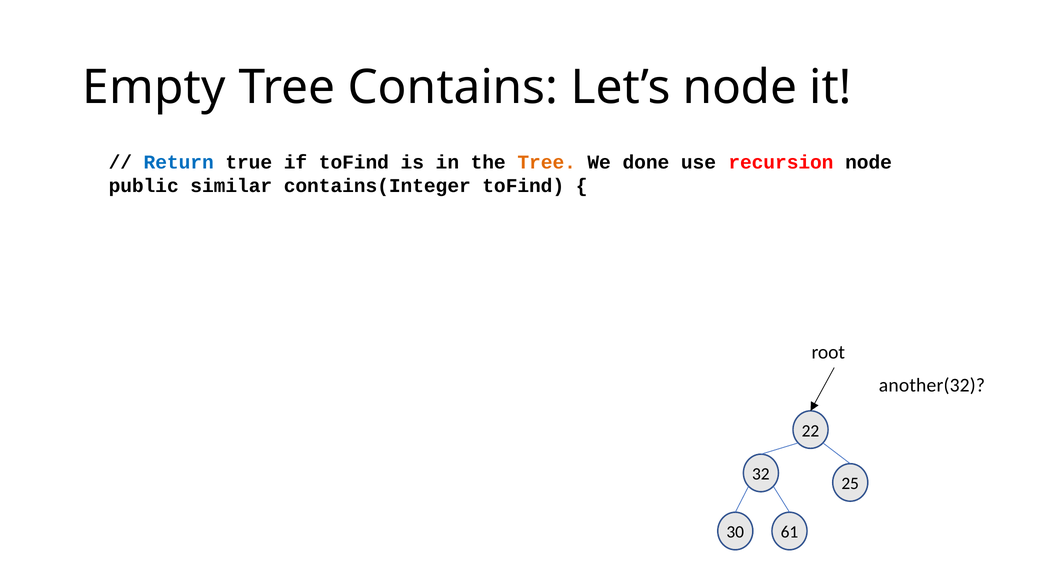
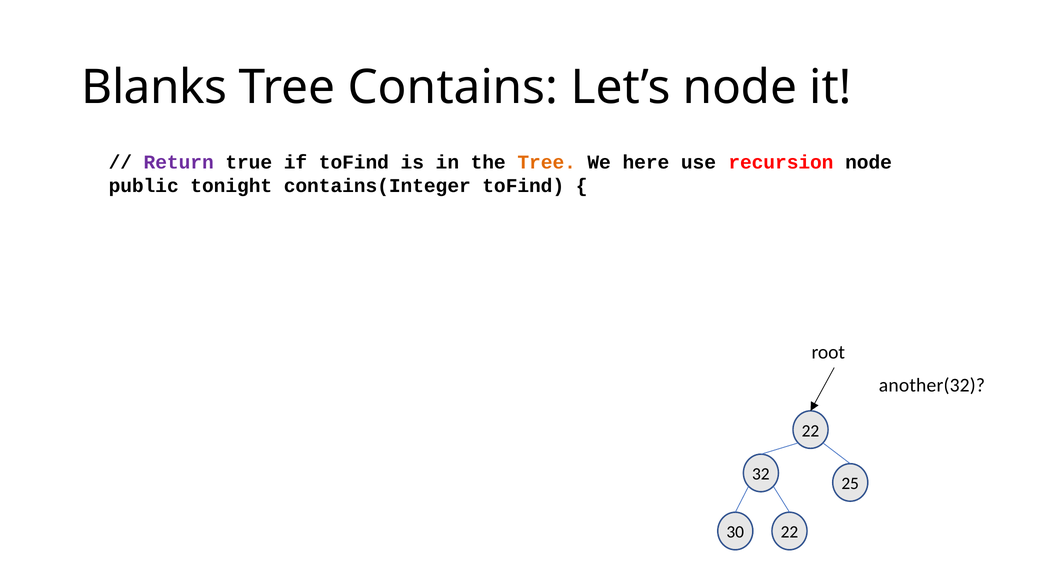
Empty: Empty -> Blanks (154, 88)
Return colour: blue -> purple (179, 162)
done: done -> here (646, 162)
similar: similar -> tonight (231, 186)
30 61: 61 -> 22 (789, 532)
